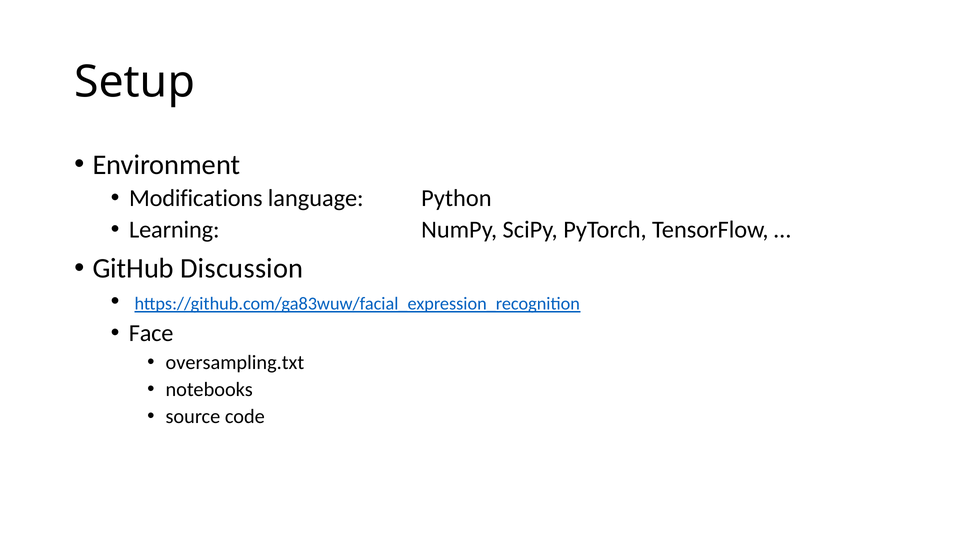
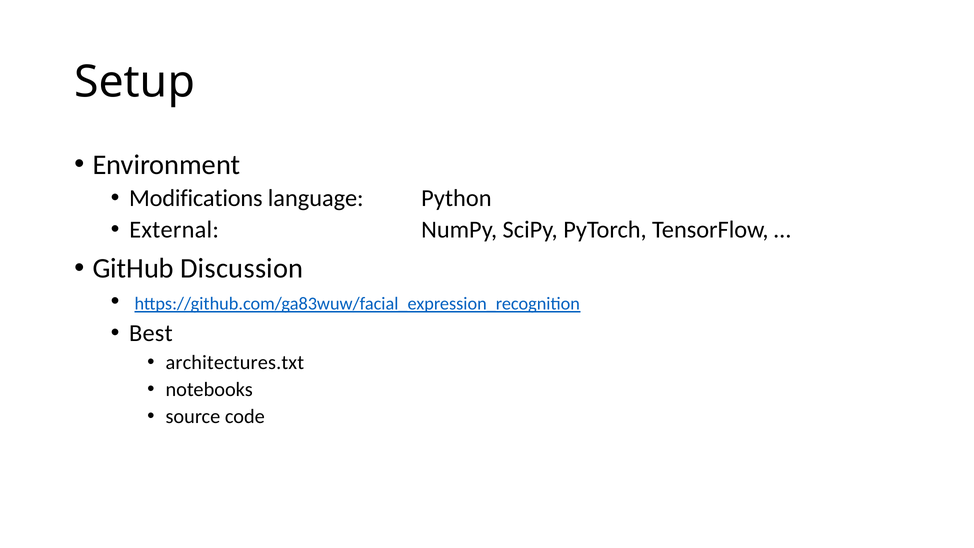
Learning: Learning -> External (174, 230)
Face: Face -> Best (151, 333)
oversampling.txt: oversampling.txt -> architectures.txt (235, 362)
